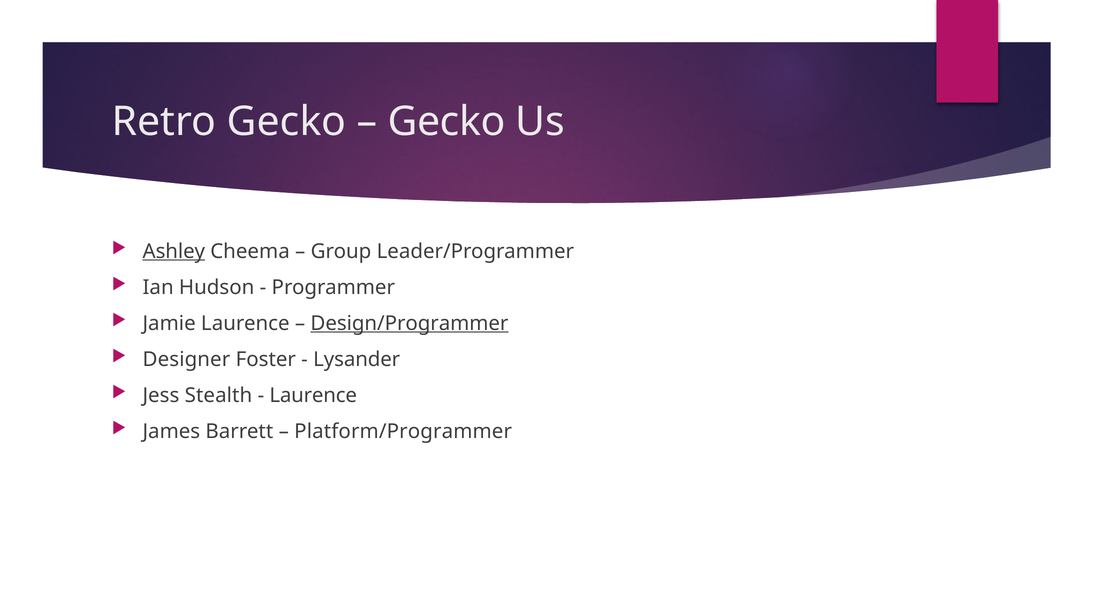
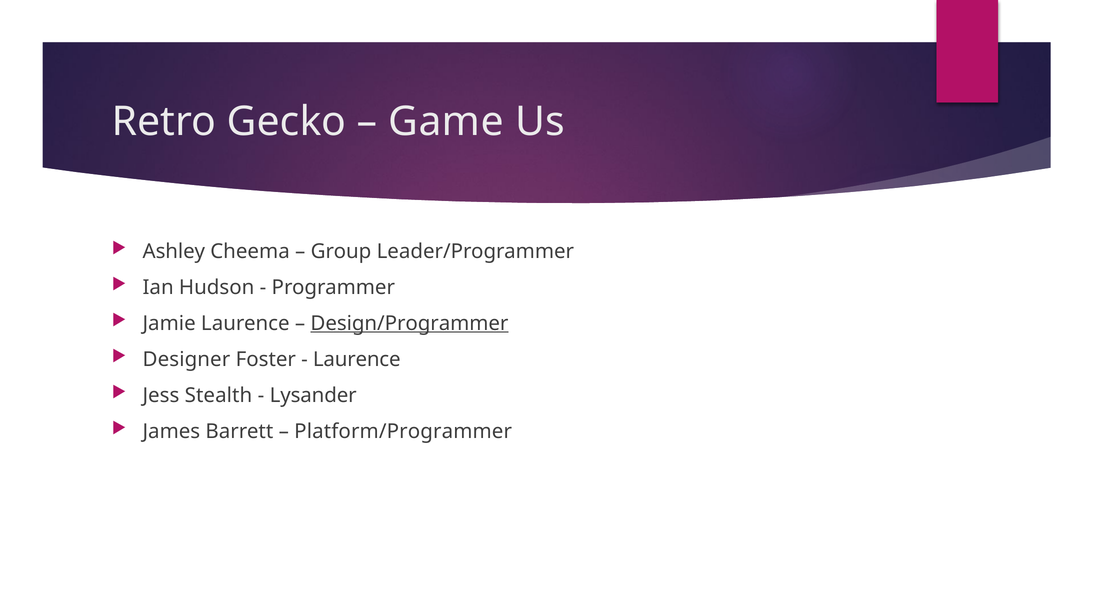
Gecko: Gecko -> Game (446, 122)
Ashley underline: present -> none (174, 251)
Lysander: Lysander -> Laurence (357, 360)
Laurence: Laurence -> Lysander (313, 396)
